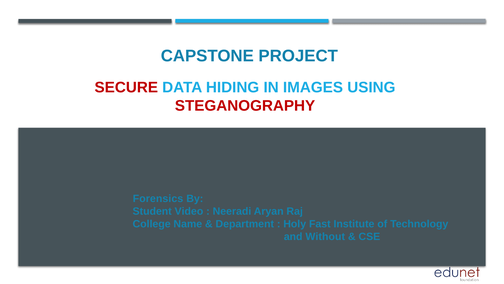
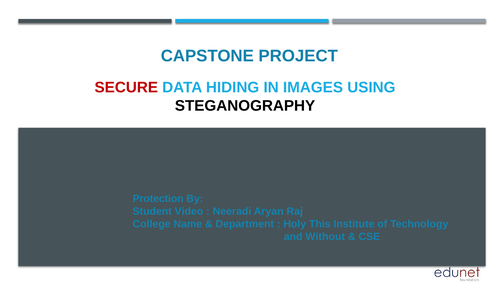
STEGANOGRAPHY colour: red -> black (245, 106)
Forensics: Forensics -> Protection (158, 199)
Fast: Fast -> This (320, 224)
